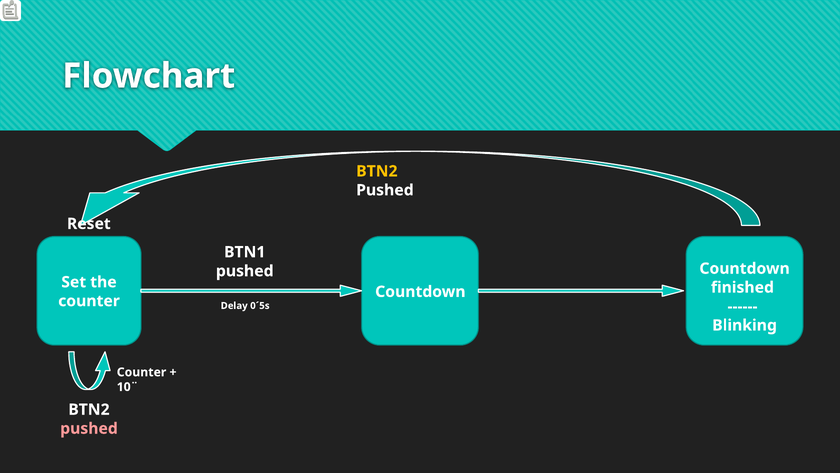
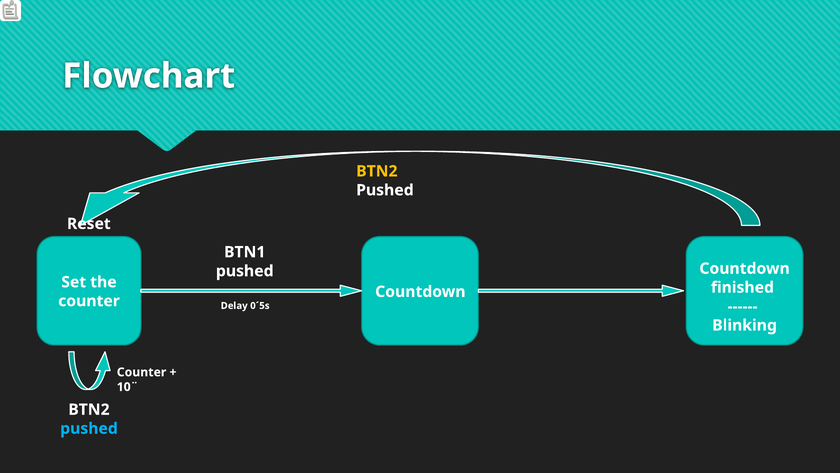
pushed colour: pink -> light blue (89, 428)
